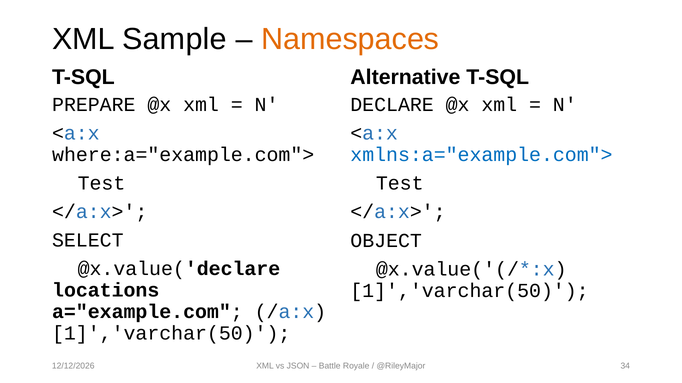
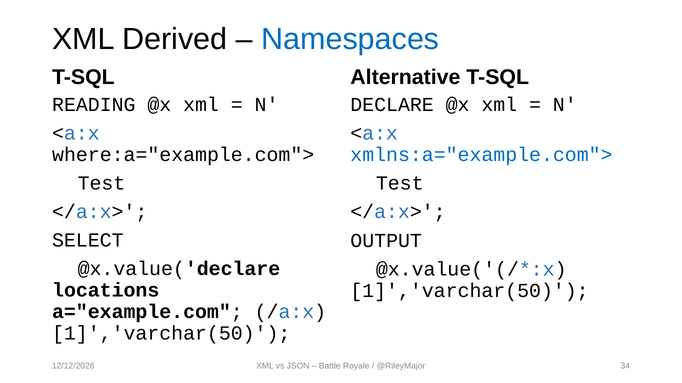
Sample: Sample -> Derived (175, 39)
Namespaces colour: orange -> blue (350, 39)
PREPARE: PREPARE -> READING (94, 105)
OBJECT: OBJECT -> OUTPUT (386, 241)
